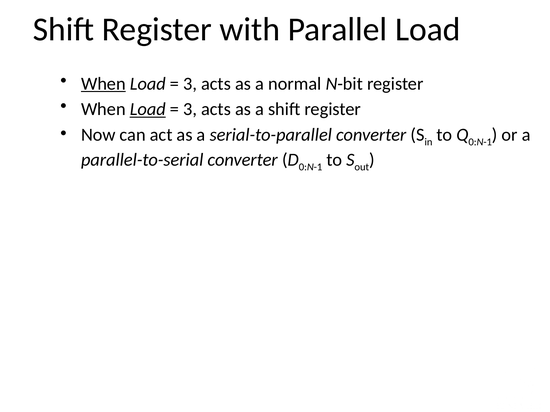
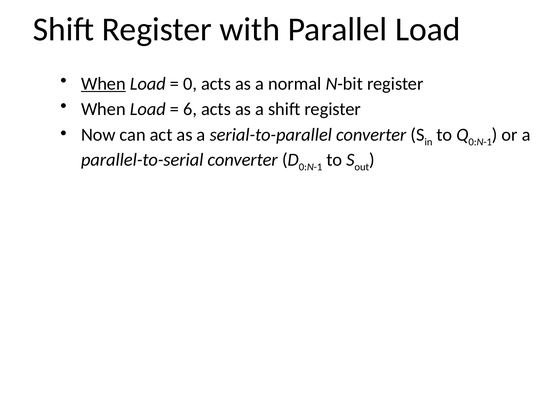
3: 3 -> 0 (190, 84)
Load underline: present -> none (148, 109)
3: 3 -> 6 (190, 109)
